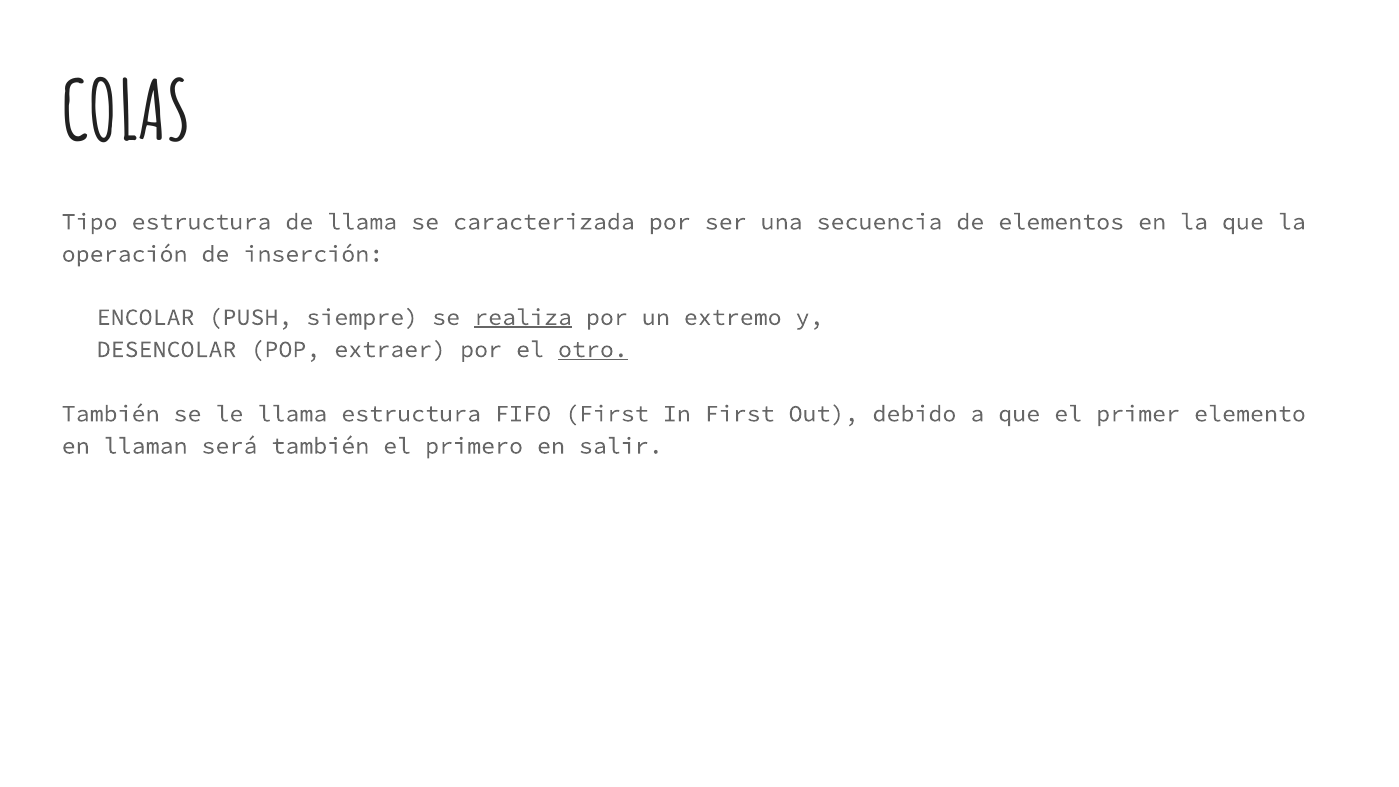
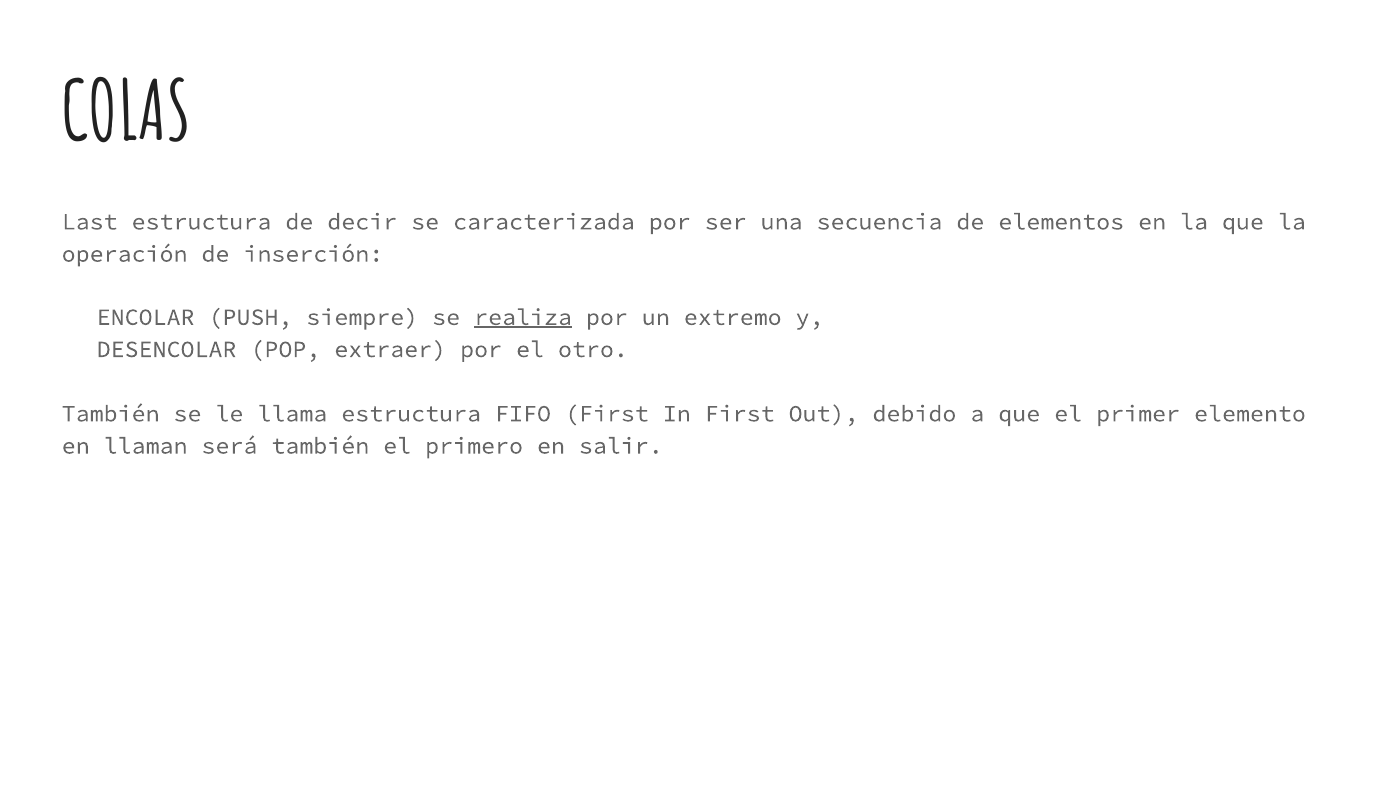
Tipo: Tipo -> Last (90, 222)
de llama: llama -> decir (362, 222)
otro underline: present -> none (593, 349)
